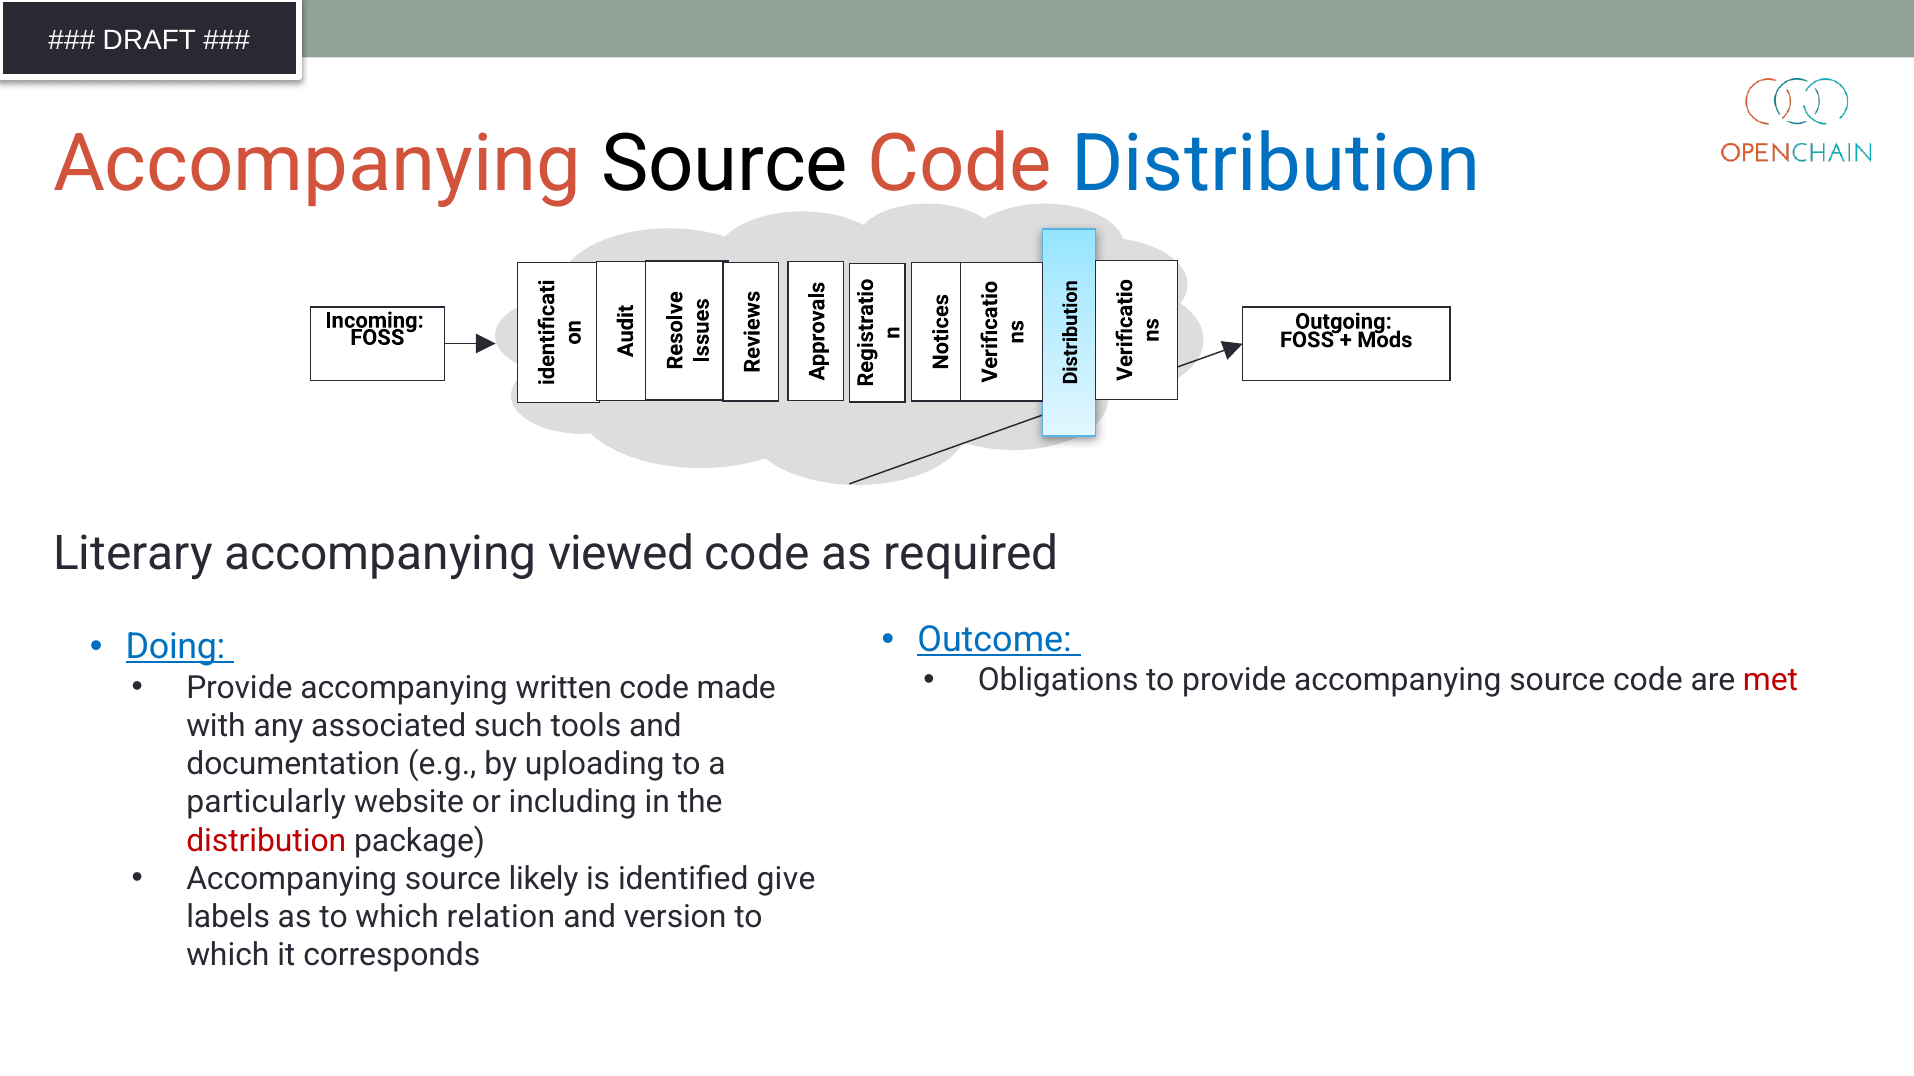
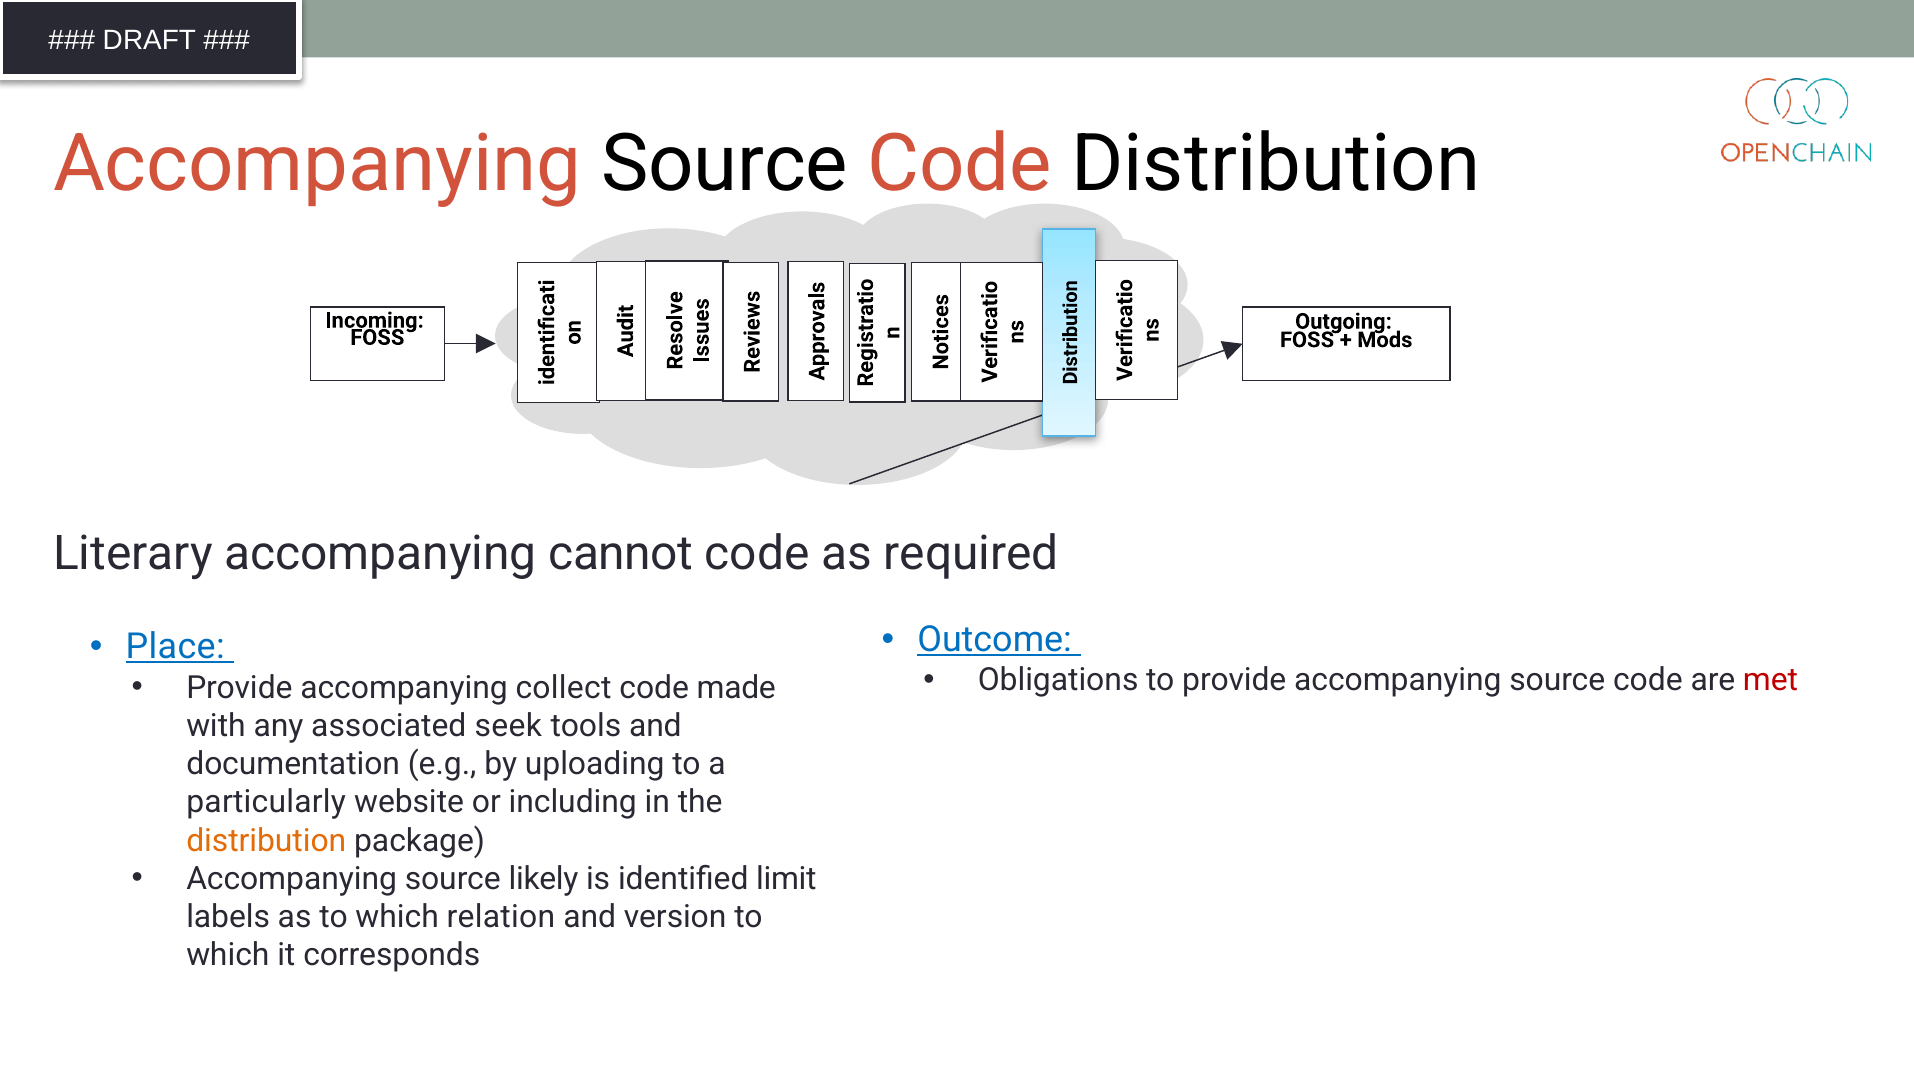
Distribution colour: blue -> black (1276, 164)
viewed: viewed -> cannot (621, 554)
Doing: Doing -> Place (175, 647)
written: written -> collect (563, 688)
such: such -> seek (508, 726)
distribution colour: red -> orange (266, 841)
give: give -> limit (786, 879)
